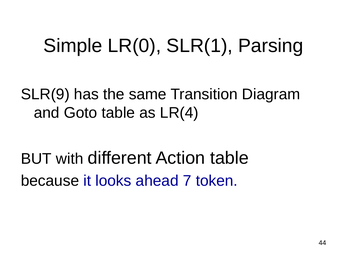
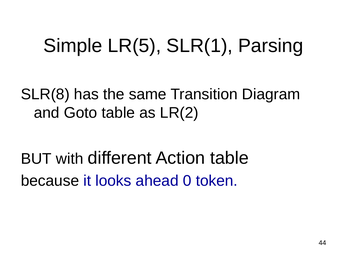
LR(0: LR(0 -> LR(5 (134, 46)
SLR(9: SLR(9 -> SLR(8 (45, 94)
LR(4: LR(4 -> LR(2 (179, 113)
7: 7 -> 0 (187, 181)
